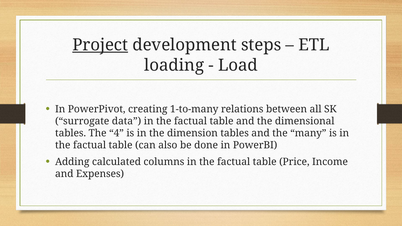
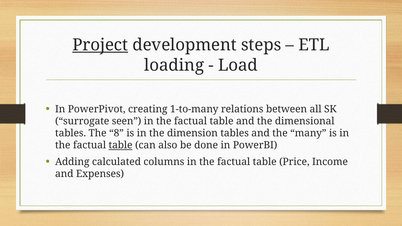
data: data -> seen (127, 121)
4: 4 -> 8 (116, 133)
table underline: none -> present (121, 145)
